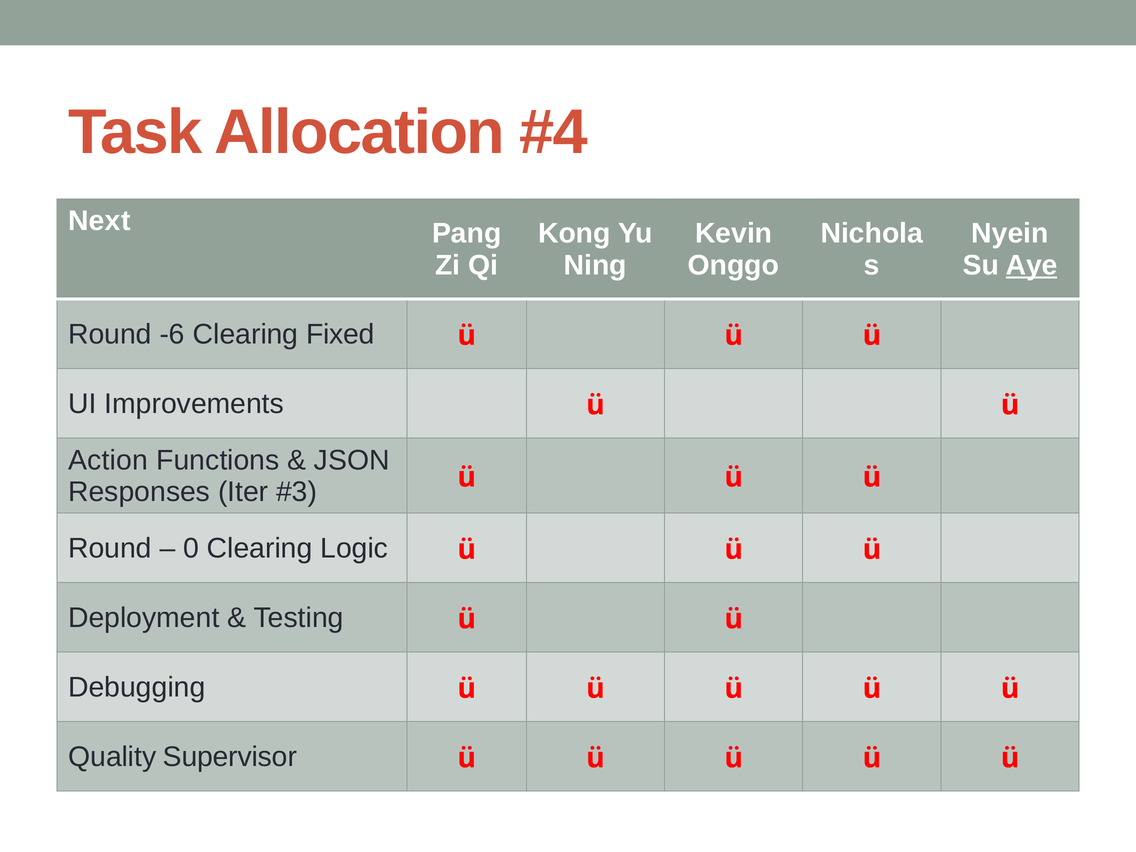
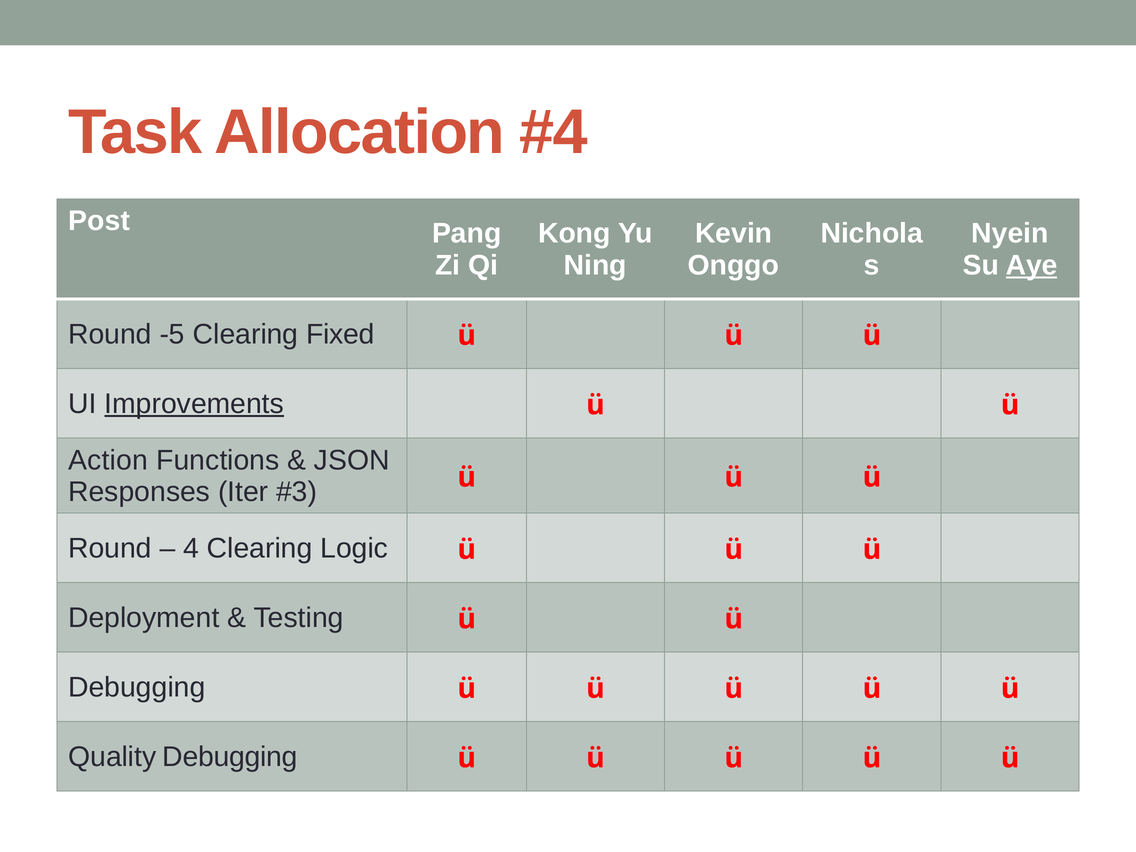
Next: Next -> Post (99, 221)
-6: -6 -> -5 (172, 334)
Improvements underline: none -> present (194, 404)
0: 0 -> 4 (191, 548)
Quality Supervisor: Supervisor -> Debugging (230, 757)
